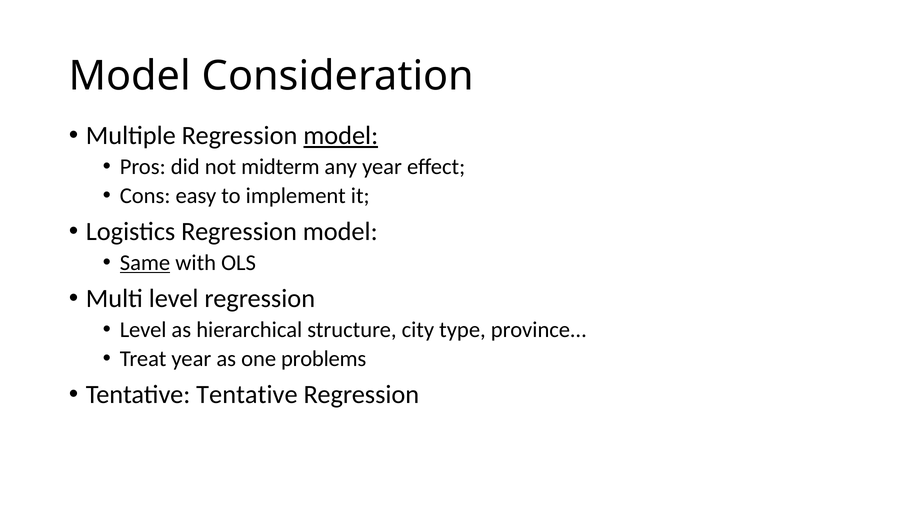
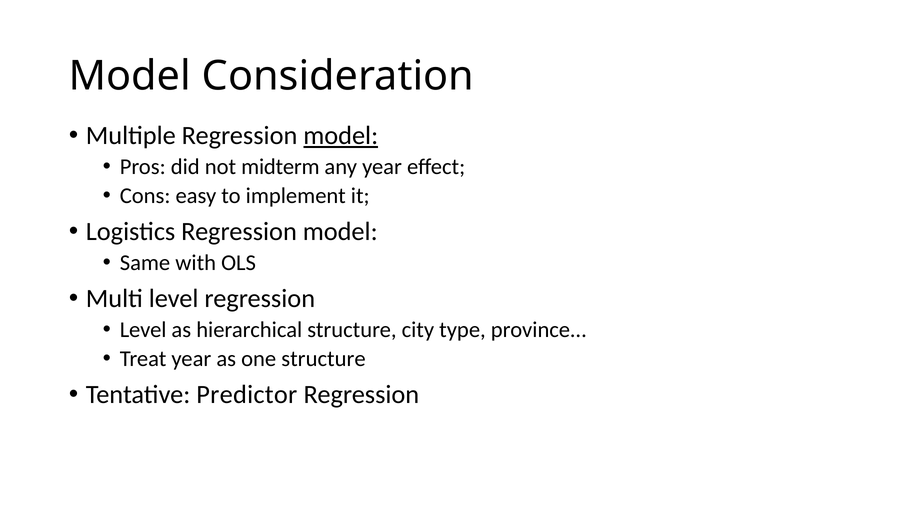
Same underline: present -> none (145, 263)
one problems: problems -> structure (324, 359)
Tentative Tentative: Tentative -> Predictor (247, 395)
